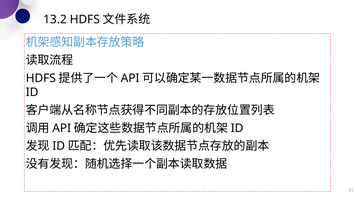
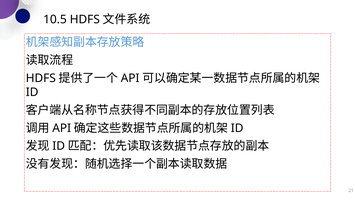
13.2: 13.2 -> 10.5 (55, 19)
